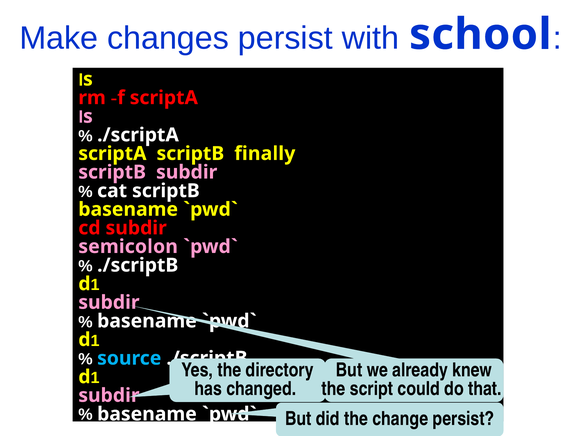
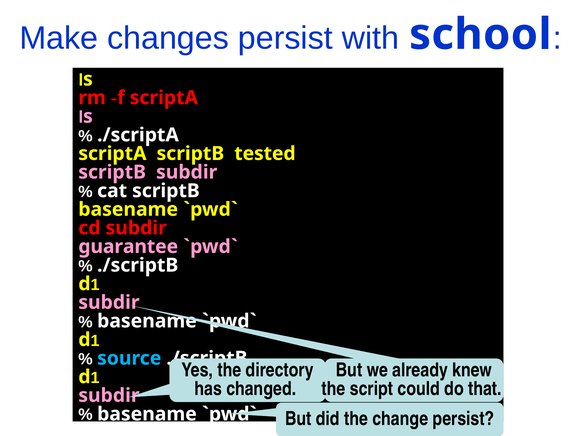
finally: finally -> tested (265, 153)
semicolon: semicolon -> guarantee (128, 246)
